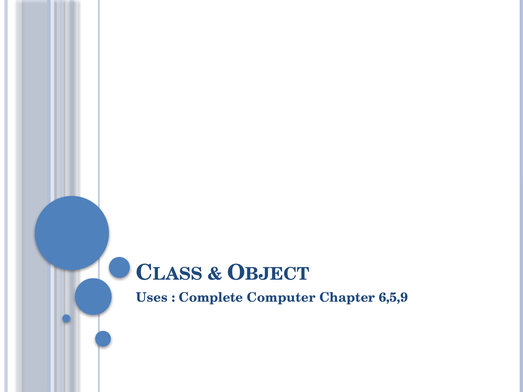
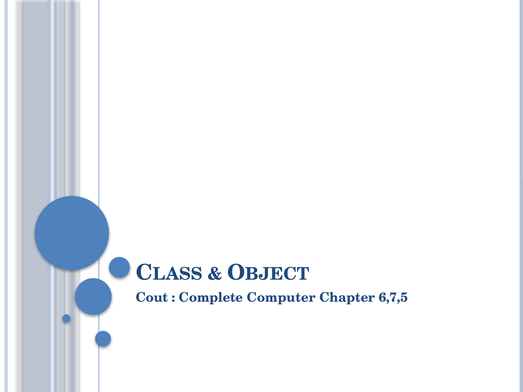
Uses: Uses -> Cout (152, 298)
6,5,9: 6,5,9 -> 6,7,5 (393, 298)
